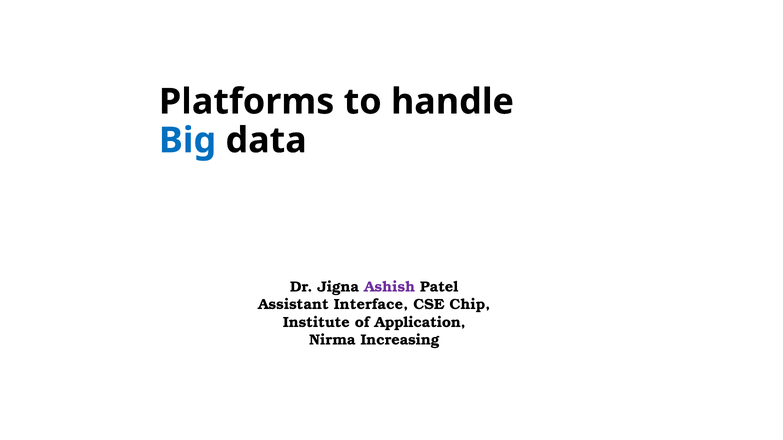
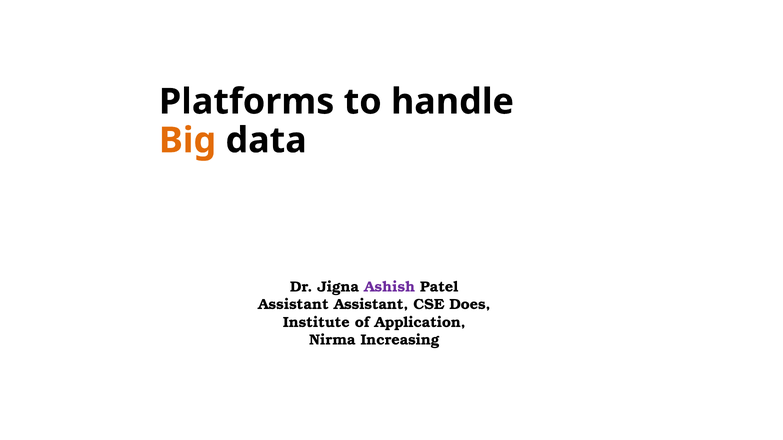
Big colour: blue -> orange (188, 141)
Assistant Interface: Interface -> Assistant (371, 305)
Chip: Chip -> Does (470, 305)
